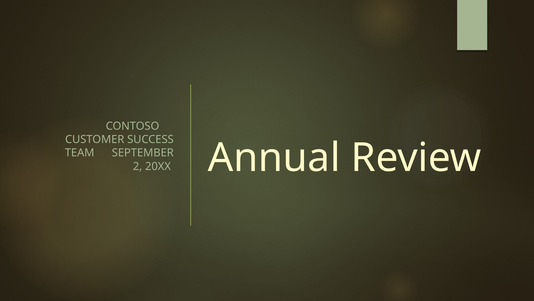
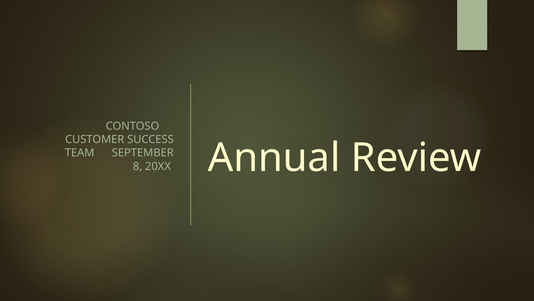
2: 2 -> 8 (138, 166)
